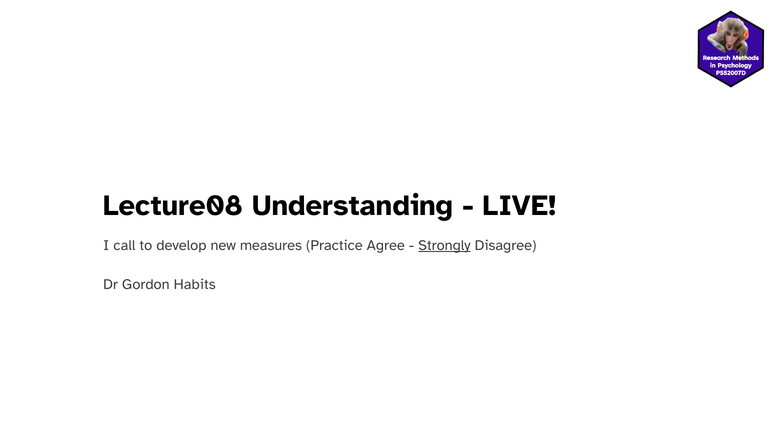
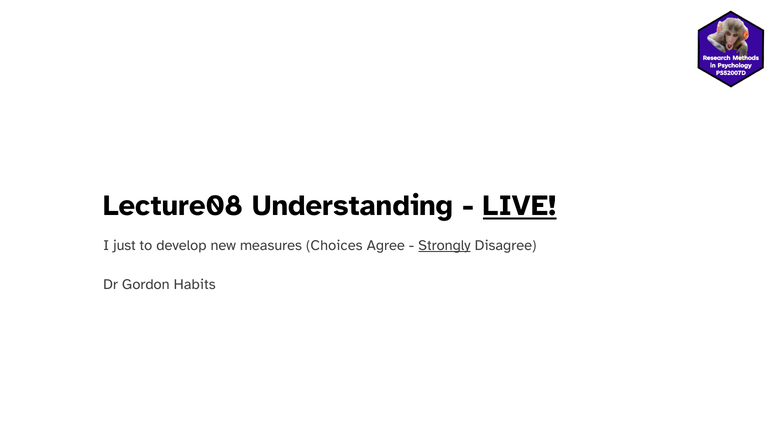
LIVE underline: none -> present (520, 206)
call: call -> just (124, 245)
Practice: Practice -> Choices (334, 245)
